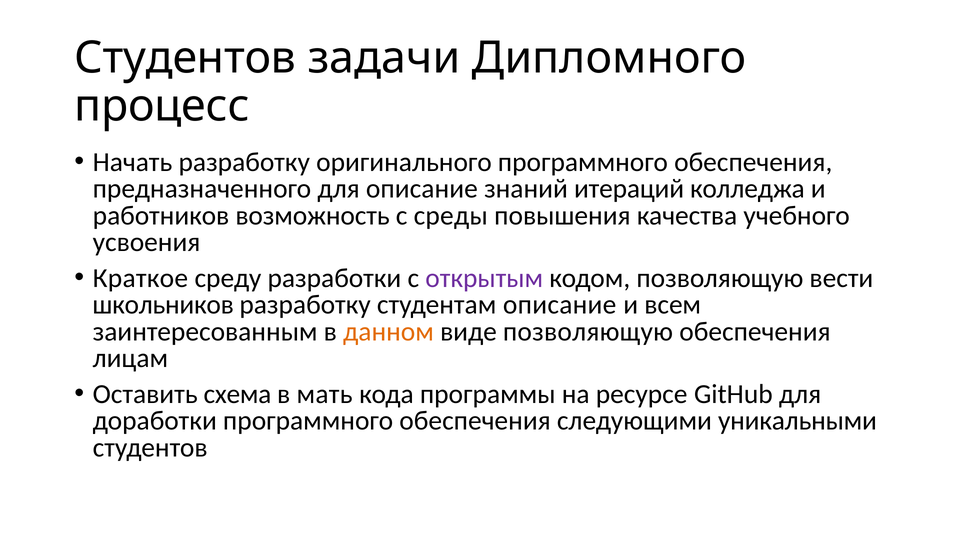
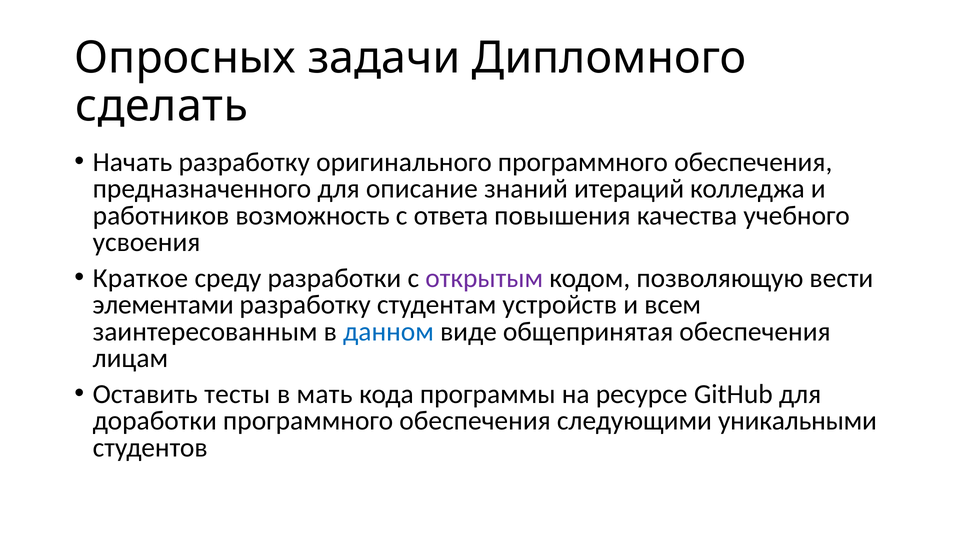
Студентов: Студентов -> Опросных (185, 58)
процесс: процесс -> сделать (162, 106)
среды: среды -> ответа (451, 216)
школьников: школьников -> элементами (163, 305)
студентам описание: описание -> устройств (560, 305)
данном colour: orange -> blue (388, 332)
виде позволяющую: позволяющую -> общепринятая (588, 332)
схема: схема -> тесты (237, 394)
